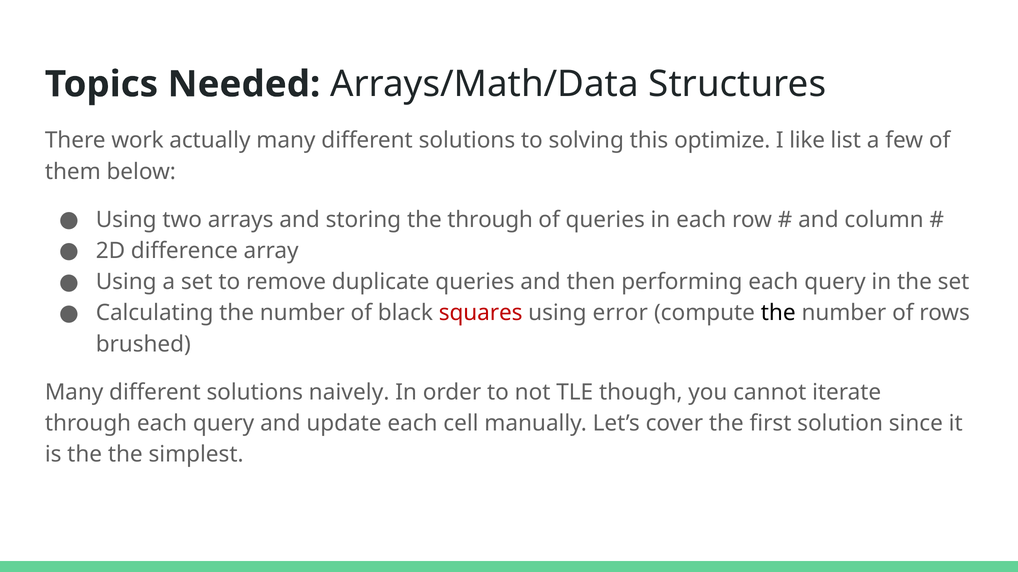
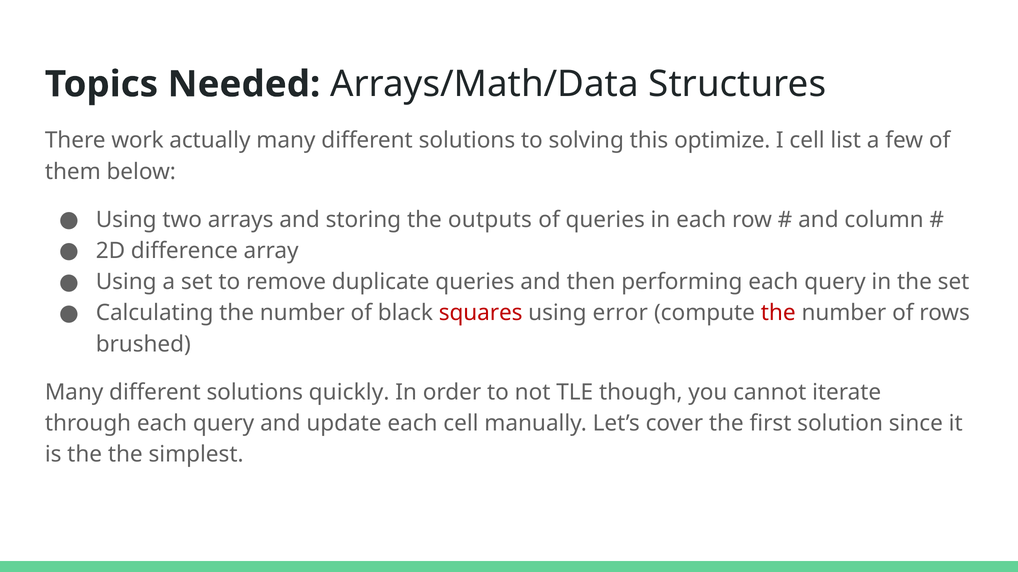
I like: like -> cell (807, 141)
the through: through -> outputs (490, 220)
the colour: black -> red (778, 313)
naively: naively -> quickly (349, 393)
